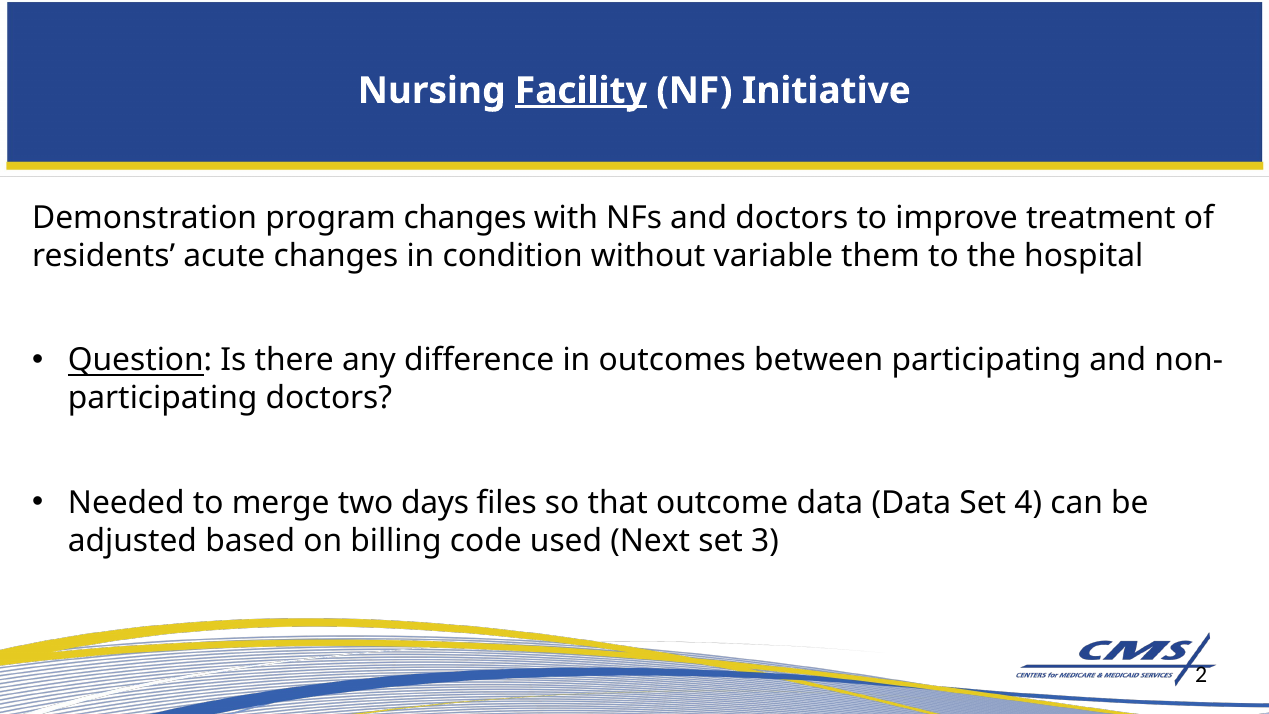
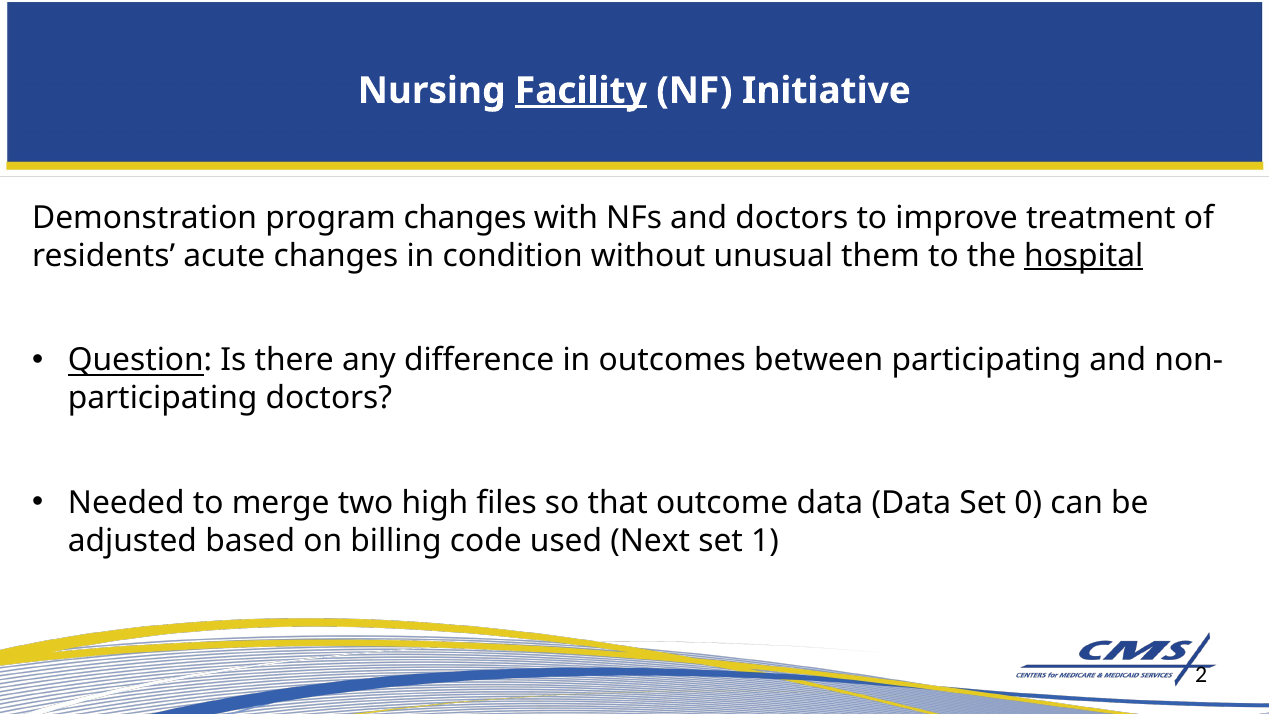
variable: variable -> unusual (773, 256)
hospital underline: none -> present (1084, 256)
days: days -> high (435, 503)
4: 4 -> 0 (1028, 503)
3: 3 -> 1 (765, 541)
